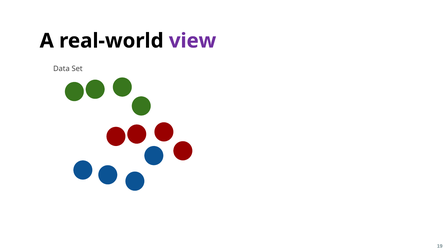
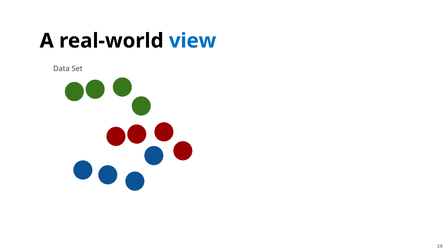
view colour: purple -> blue (193, 41)
